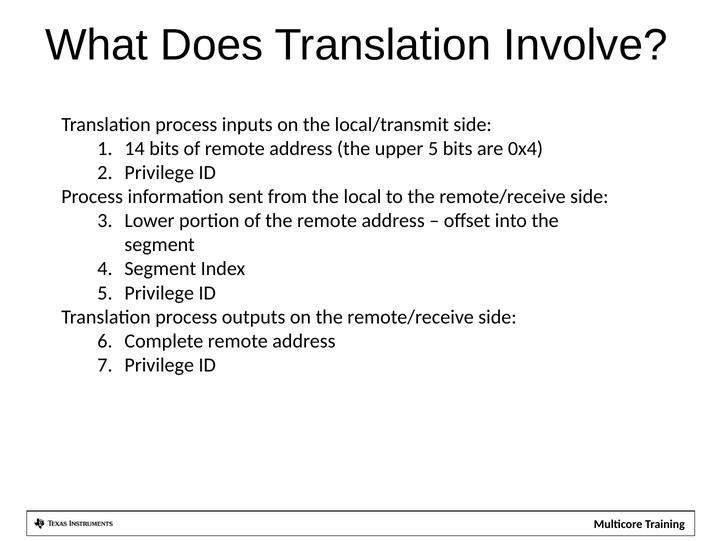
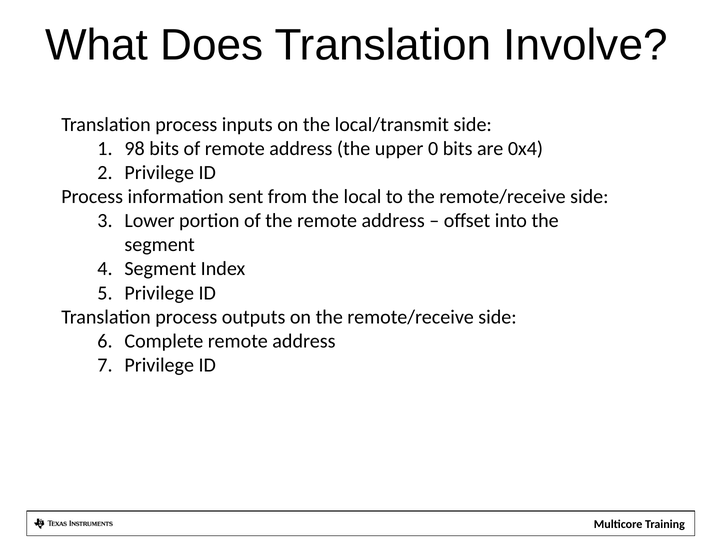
14: 14 -> 98 (135, 149)
upper 5: 5 -> 0 (433, 149)
